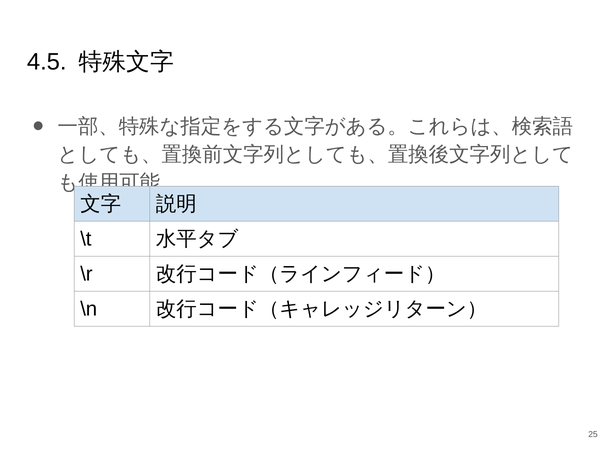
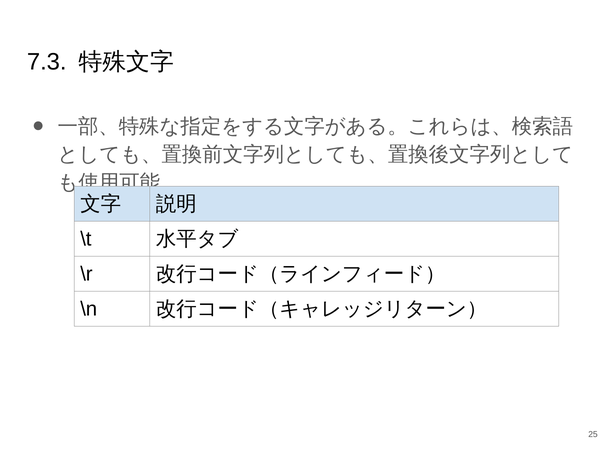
4.5: 4.5 -> 7.3 (47, 62)
